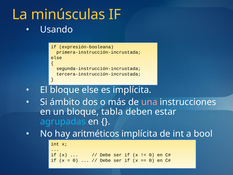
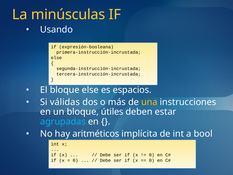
es implícita: implícita -> espacios (132, 90)
ámbito: ámbito -> válidas (65, 102)
una colour: pink -> yellow (149, 102)
tabla: tabla -> útiles (112, 112)
